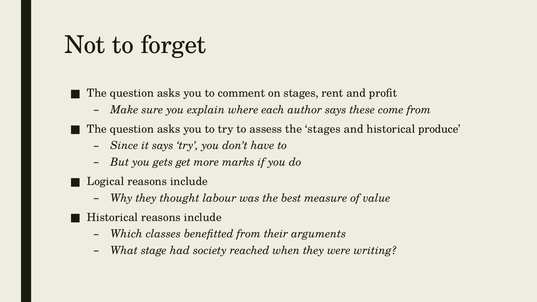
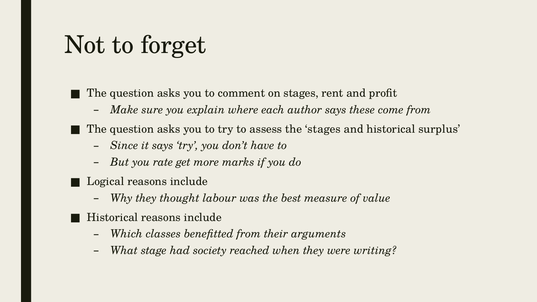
produce: produce -> surplus (439, 129)
gets: gets -> rate (163, 162)
